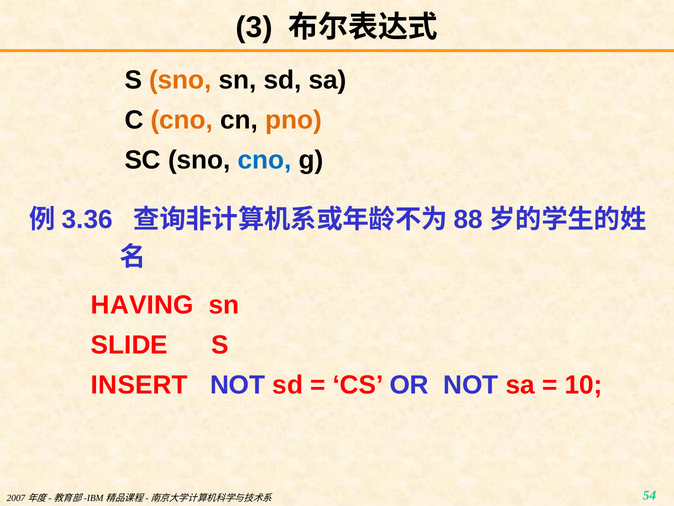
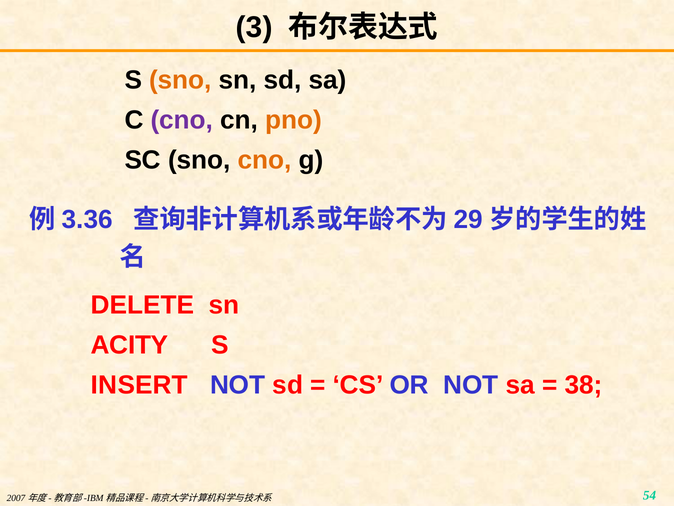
cno colour: orange -> purple (182, 120)
cno colour: blue -> orange (265, 160)
88: 88 -> 29 (468, 219)
HAVING: HAVING -> DELETE (142, 305)
SLIDE: SLIDE -> ACITY (130, 345)
10: 10 -> 38 (583, 385)
